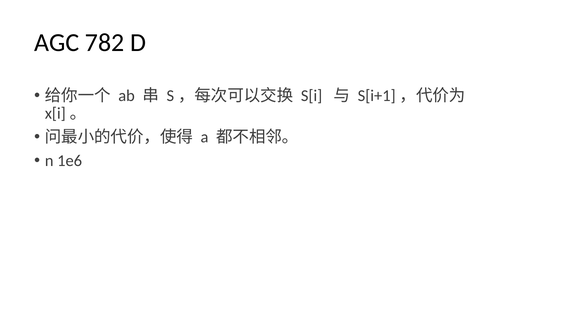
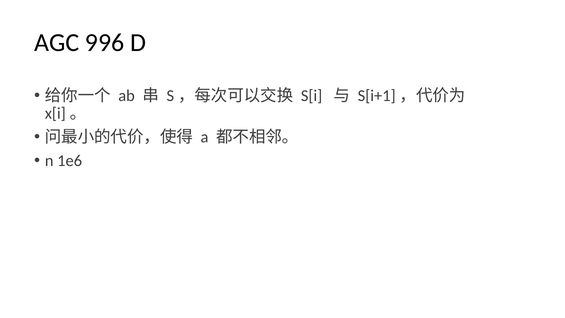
782: 782 -> 996 (105, 43)
